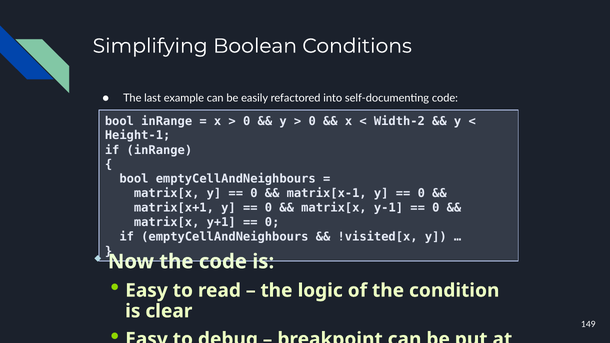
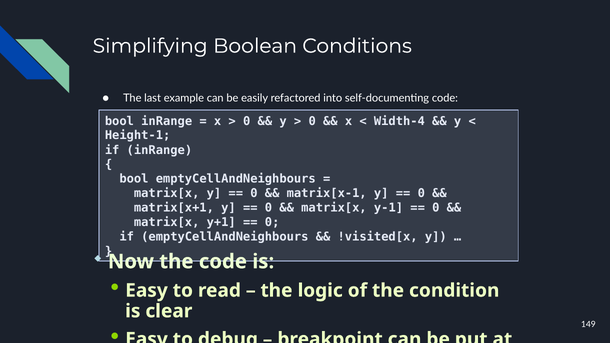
Width-2: Width-2 -> Width-4 (399, 121)
